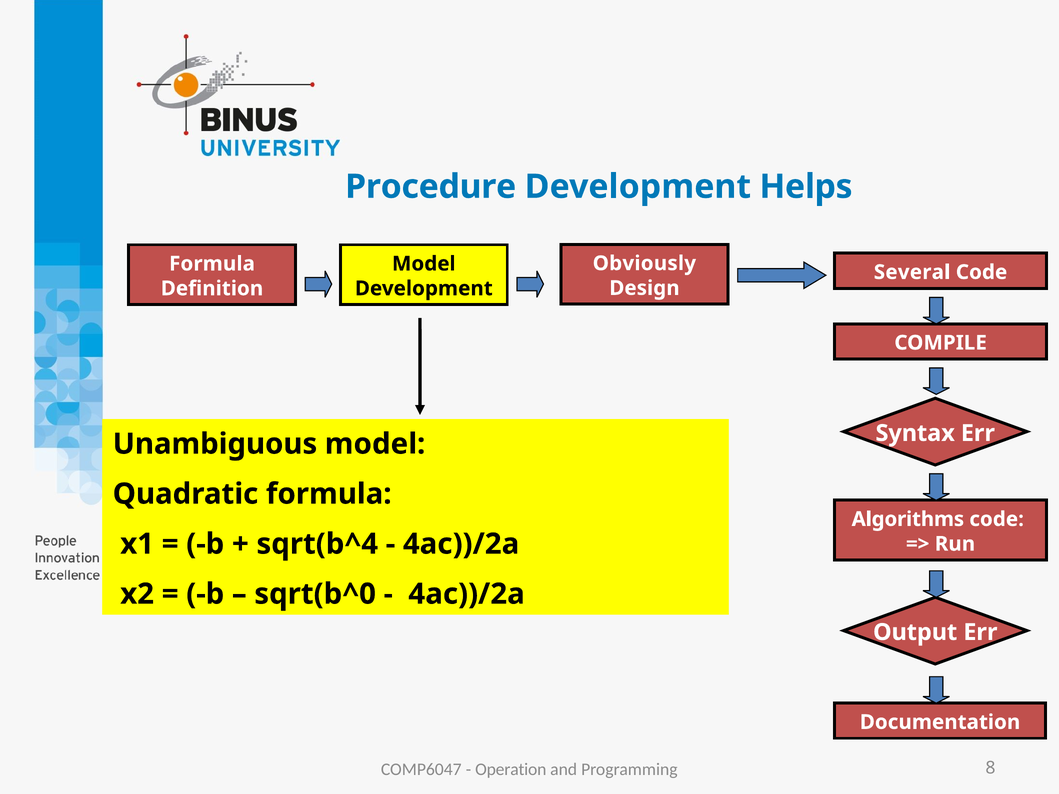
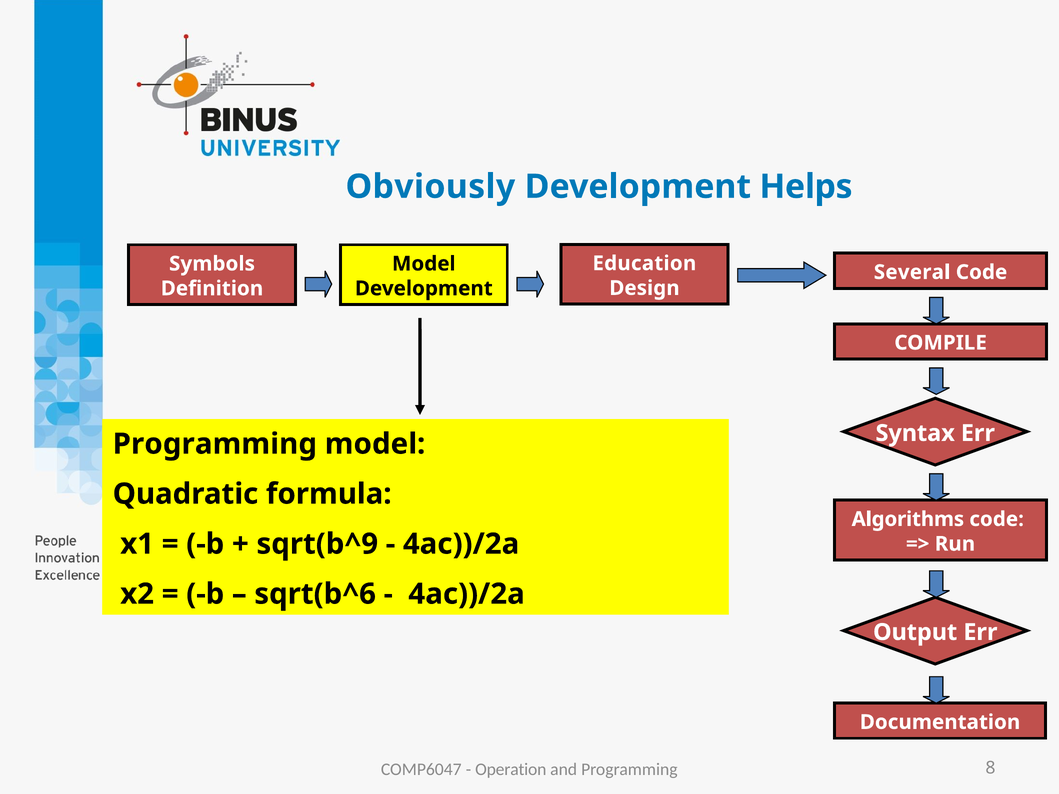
Procedure: Procedure -> Obviously (430, 187)
Obviously: Obviously -> Education (644, 263)
Formula: Formula -> Symbols (212, 264)
Unambiguous: Unambiguous -> Programming (215, 444)
sqrt(b^4: sqrt(b^4 -> sqrt(b^9 (317, 544)
sqrt(b^0: sqrt(b^0 -> sqrt(b^6 (315, 594)
